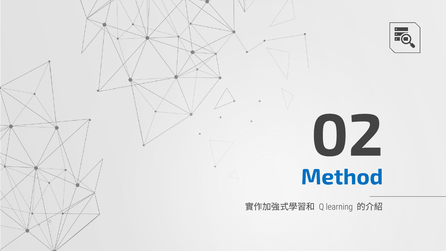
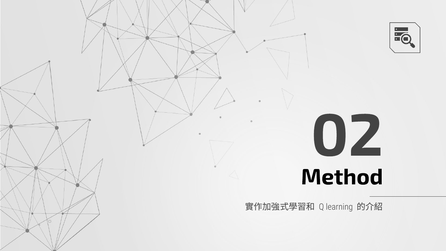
Method colour: blue -> black (342, 177)
